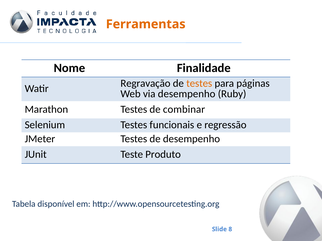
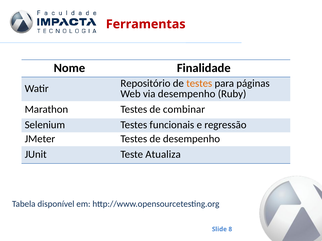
Ferramentas colour: orange -> red (146, 24)
Regravação: Regravação -> Repositório (145, 83)
Produto: Produto -> Atualiza (163, 155)
